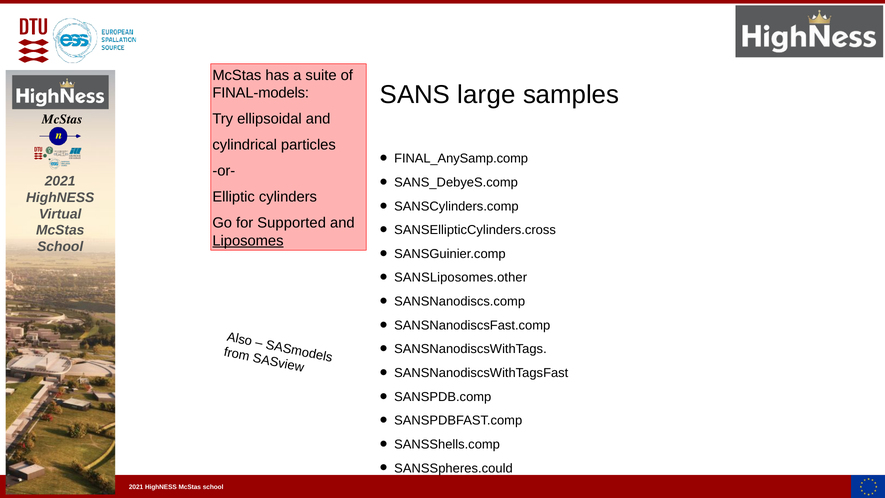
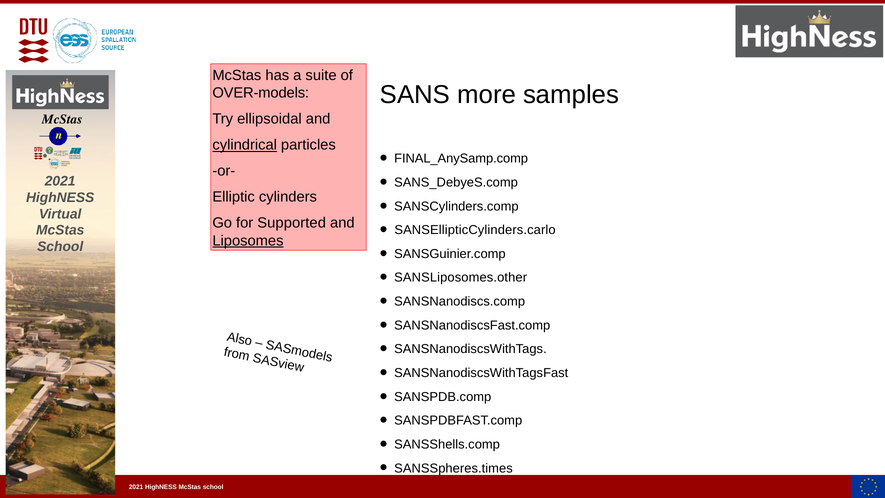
large: large -> more (487, 95)
FINAL-models: FINAL-models -> OVER-models (261, 93)
cylindrical underline: none -> present (245, 145)
SANSEllipticCylinders.cross: SANSEllipticCylinders.cross -> SANSEllipticCylinders.carlo (475, 230)
SANSSpheres.could: SANSSpheres.could -> SANSSpheres.times (454, 469)
